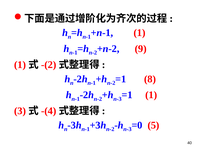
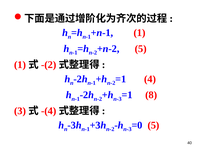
9: 9 -> 5 (141, 49)
8: 8 -> 4 (150, 79)
1: 1 -> 8 (151, 95)
